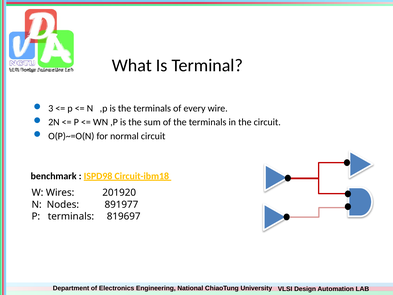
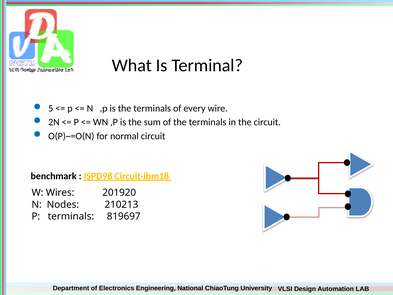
3: 3 -> 5 (51, 108)
891977: 891977 -> 210213 (121, 204)
